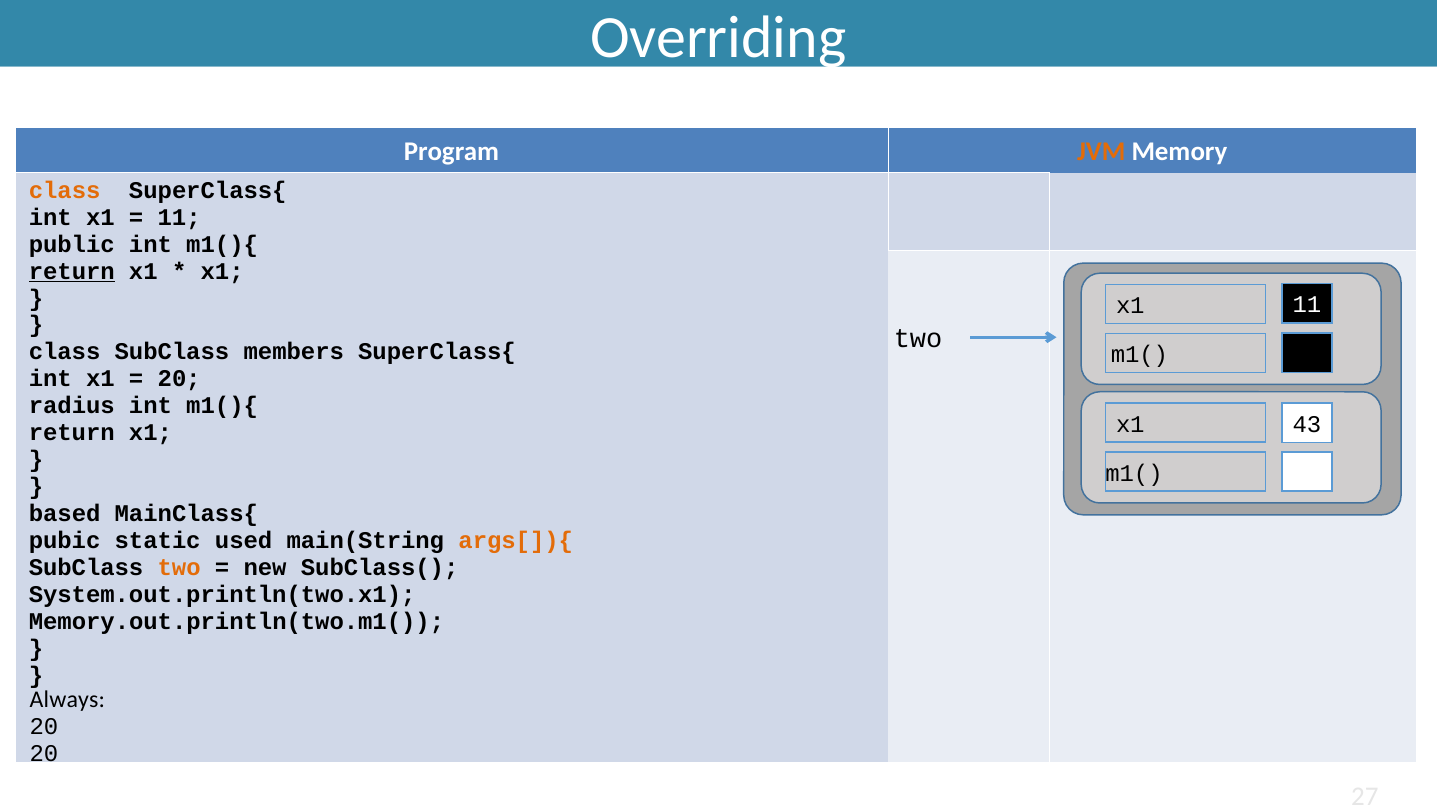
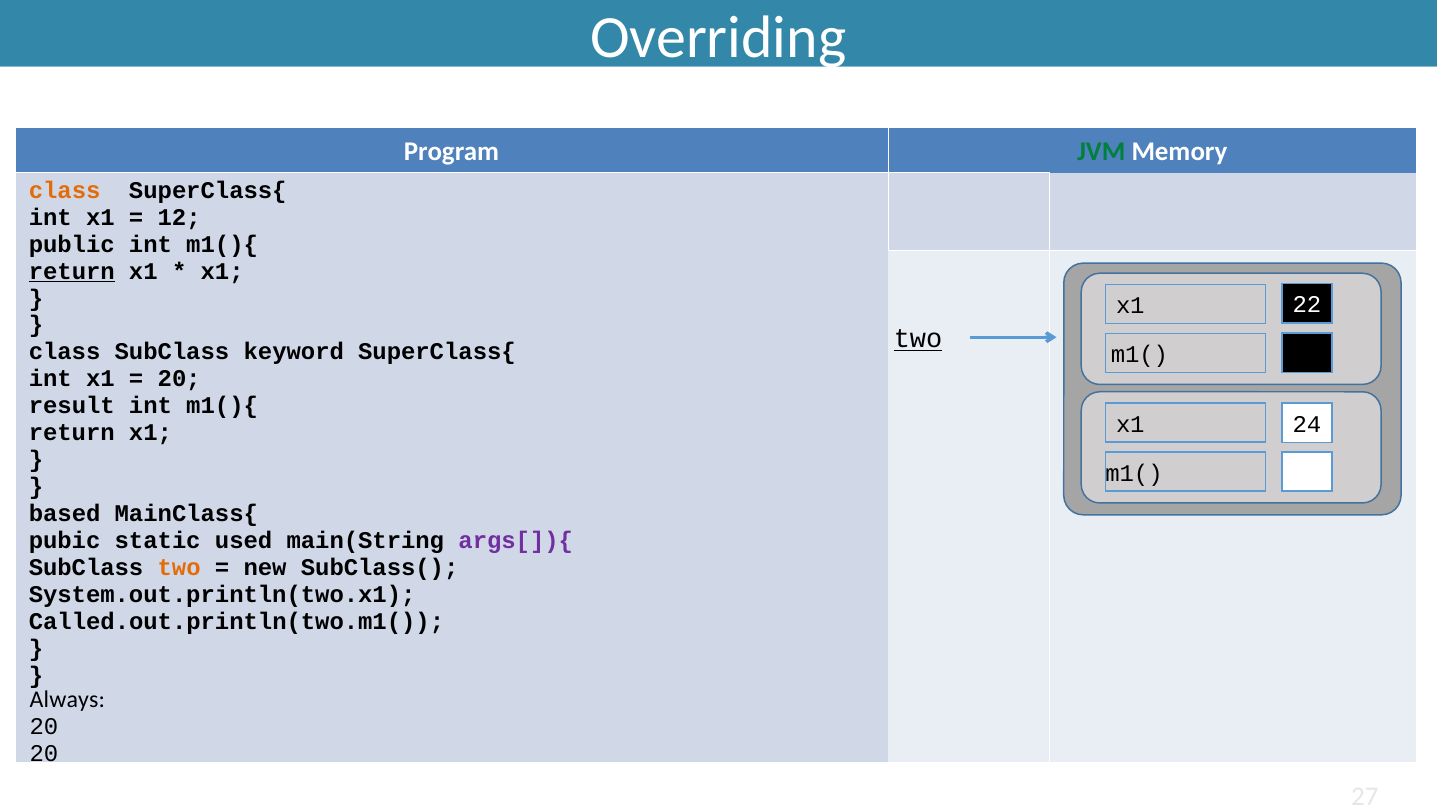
JVM colour: orange -> green (1101, 151)
11: 11 -> 12 (179, 217)
x1 11: 11 -> 22 (1307, 305)
two underline: none -> present (918, 339)
members: members -> keyword (294, 352)
radius: radius -> result (72, 406)
43: 43 -> 24 (1307, 424)
args[]){ colour: orange -> purple (516, 540)
Memory.out.println(two.m1(: Memory.out.println(two.m1( -> Called.out.println(two.m1( (236, 621)
